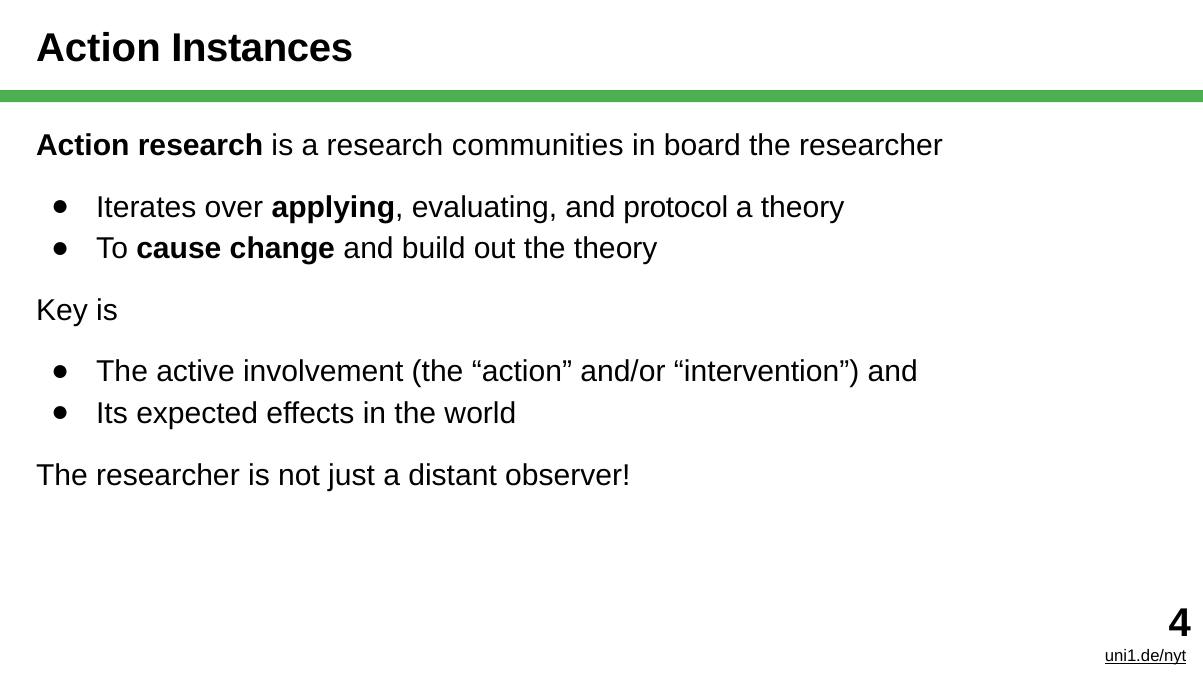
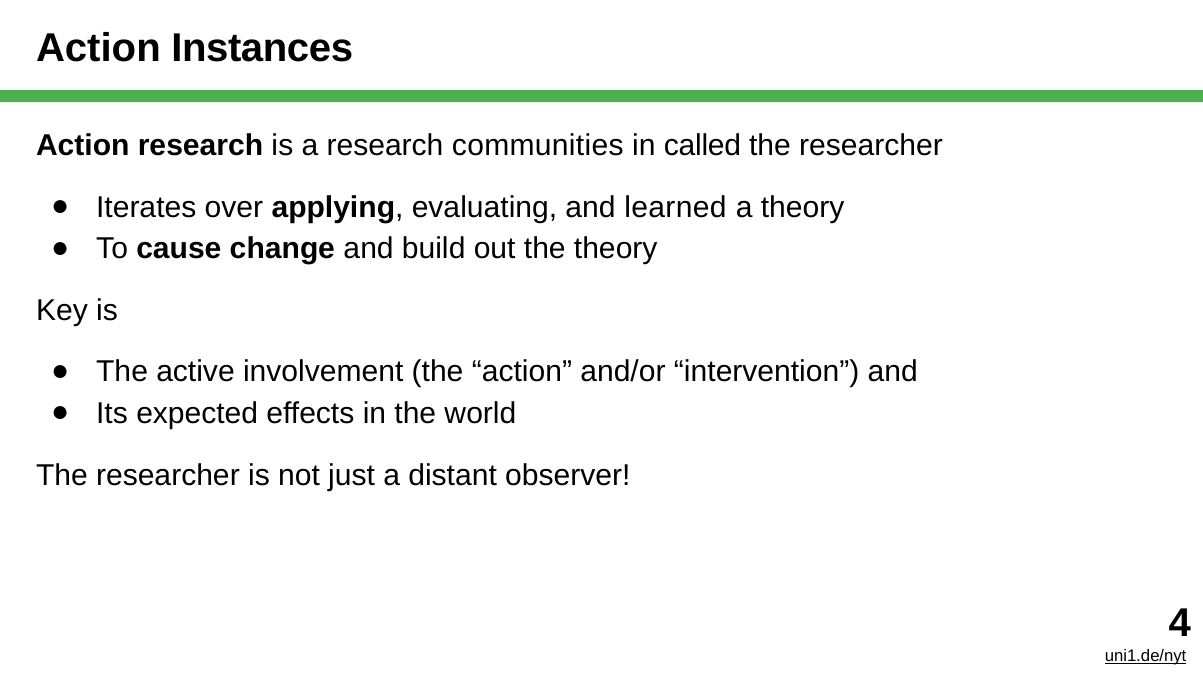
board: board -> called (703, 146)
protocol: protocol -> learned (676, 207)
